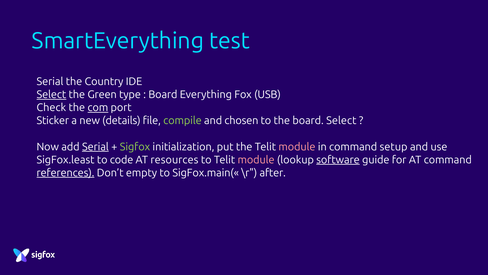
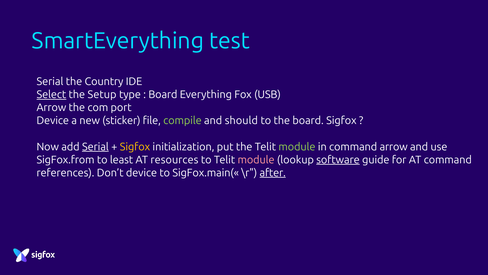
Green: Green -> Setup (102, 94)
Check: Check -> Arrow (51, 107)
com underline: present -> none (98, 107)
Sticker: Sticker -> Device (53, 120)
details: details -> sticker (121, 120)
chosen: chosen -> should (241, 120)
board Select: Select -> Sigfox (341, 120)
Sigfox colour: light green -> yellow (135, 146)
module colour: pink -> light green (297, 146)
command setup: setup -> arrow (394, 146)
SigFox.least: SigFox.least -> SigFox.from (66, 160)
code: code -> least (122, 160)
references underline: present -> none (65, 173)
Don’t empty: empty -> device (141, 173)
after underline: none -> present (273, 173)
